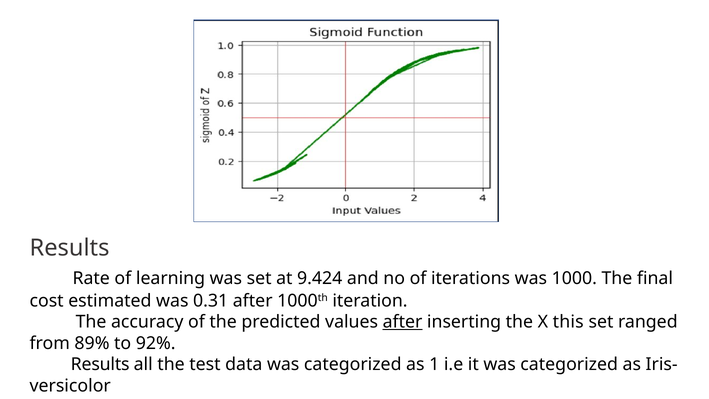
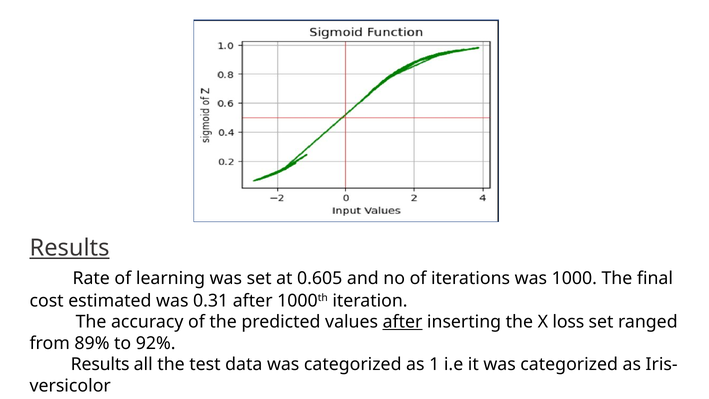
Results underline: none -> present (70, 248)
9.424: 9.424 -> 0.605 (320, 278)
this: this -> loss (568, 322)
